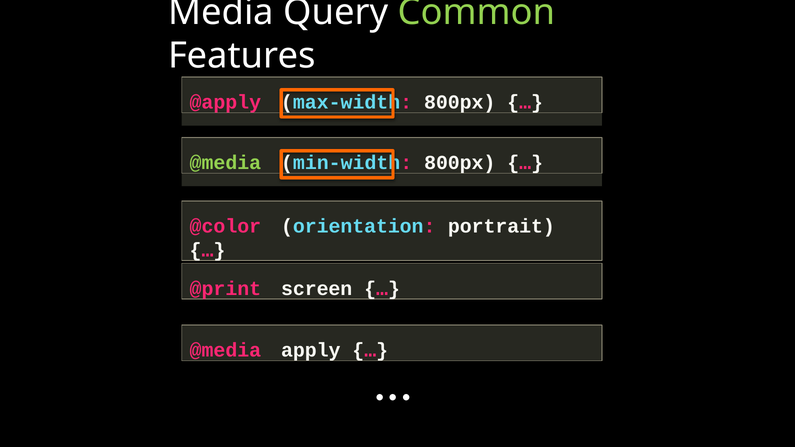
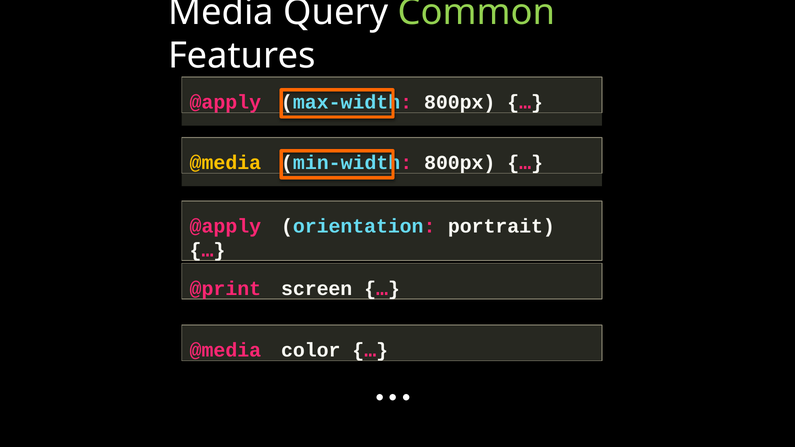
@media colour: light green -> yellow (225, 163)
@color: @color -> @apply (225, 226)
apply: apply -> color (311, 351)
